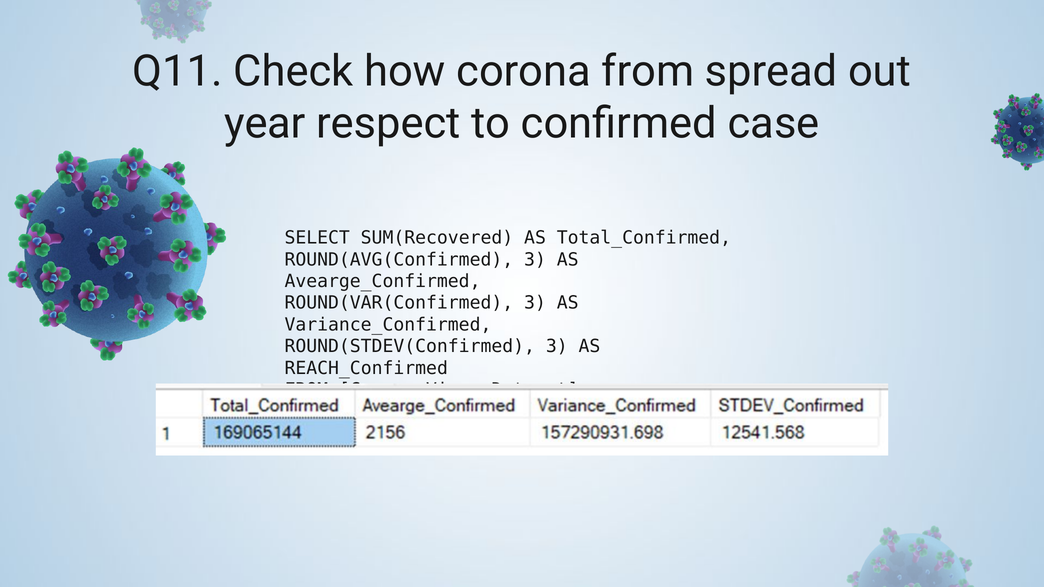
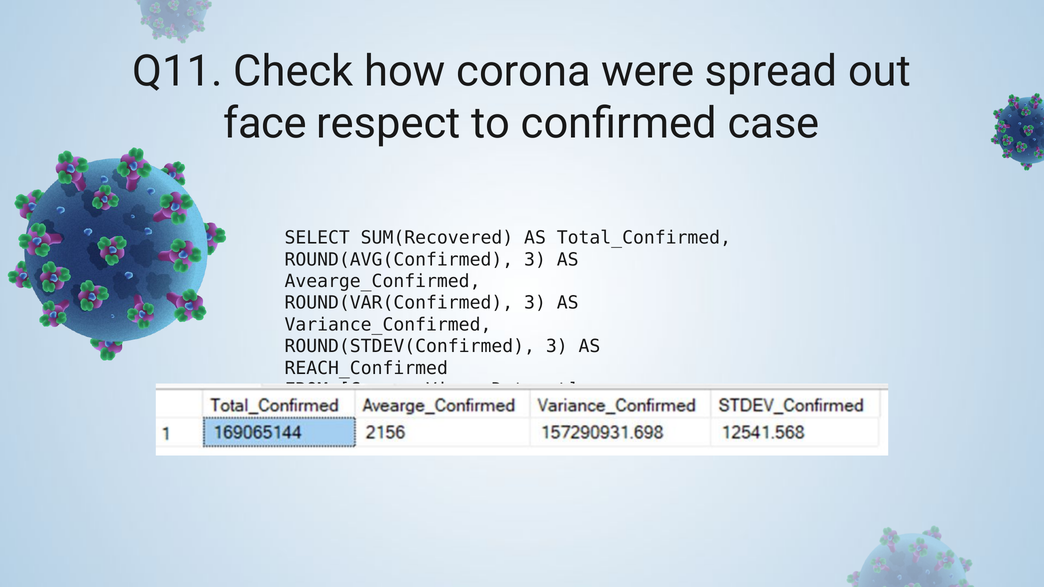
corona from: from -> were (648, 71)
year: year -> face (265, 124)
